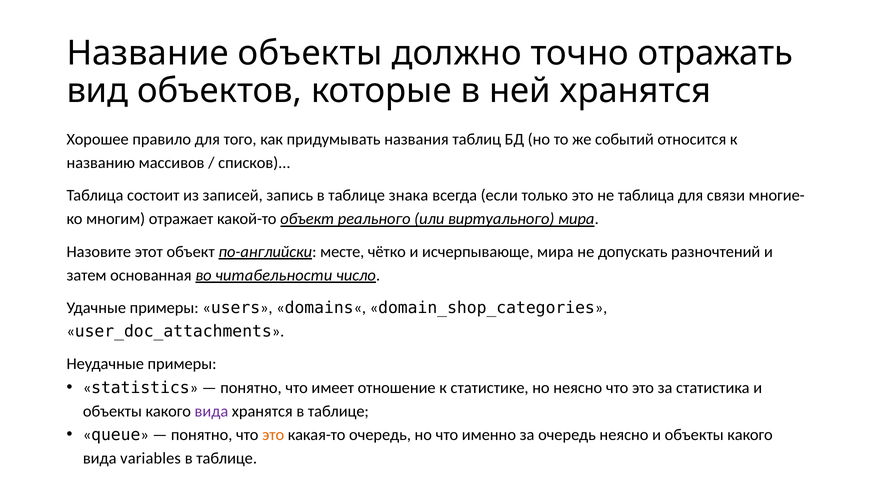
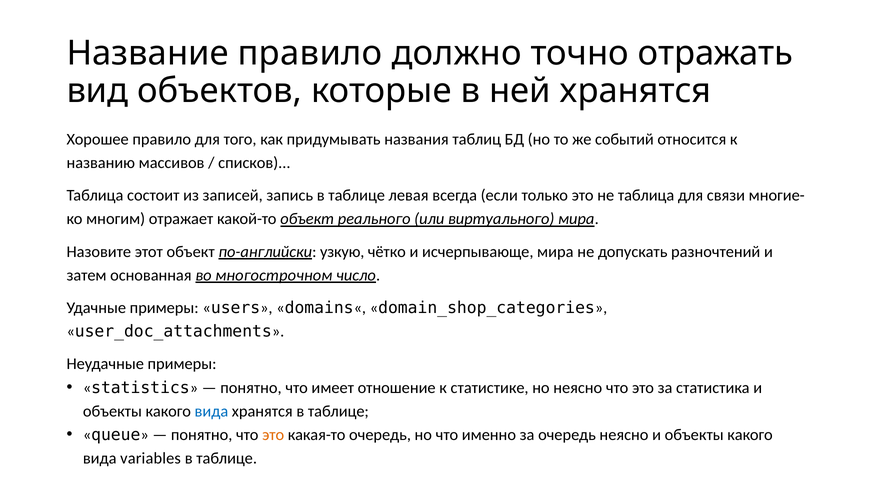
Название объекты: объекты -> правило (310, 53)
знака: знака -> левая (409, 195)
месте: месте -> узкую (342, 252)
читабельности: читабельности -> многострочном (274, 275)
вида colour: purple -> blue (211, 411)
